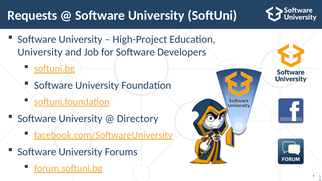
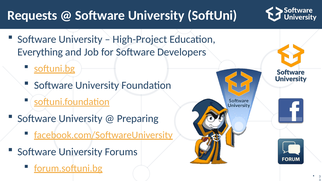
University: University -> Everything (40, 52)
Directory: Directory -> Preparing (138, 119)
